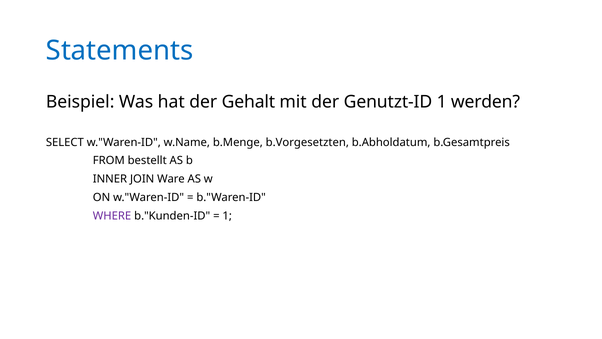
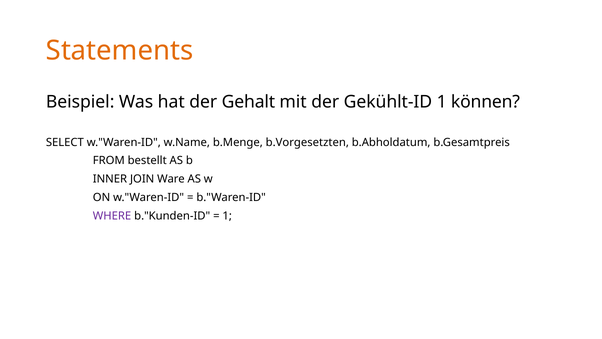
Statements colour: blue -> orange (120, 51)
Genutzt-ID: Genutzt-ID -> Gekühlt-ID (388, 102)
werden: werden -> können (485, 102)
